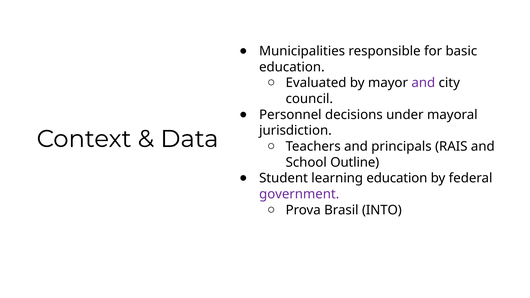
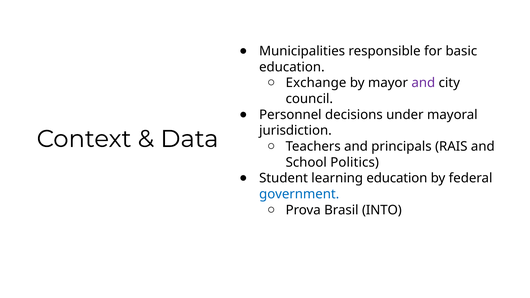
Evaluated: Evaluated -> Exchange (316, 83)
Outline: Outline -> Politics (355, 162)
government colour: purple -> blue (299, 194)
